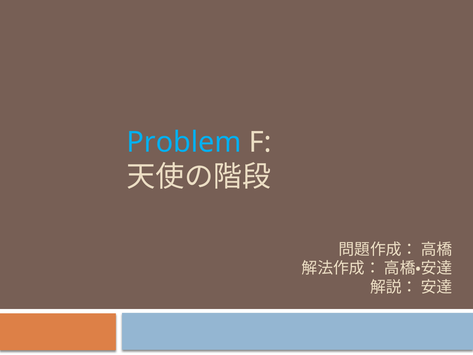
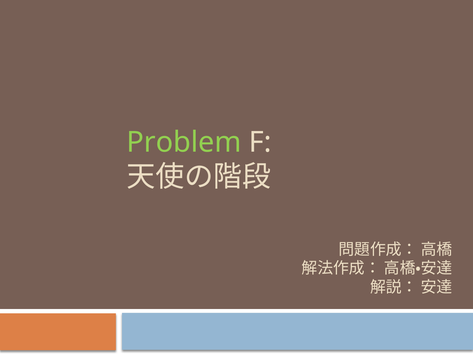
Problem colour: light blue -> light green (184, 142)
